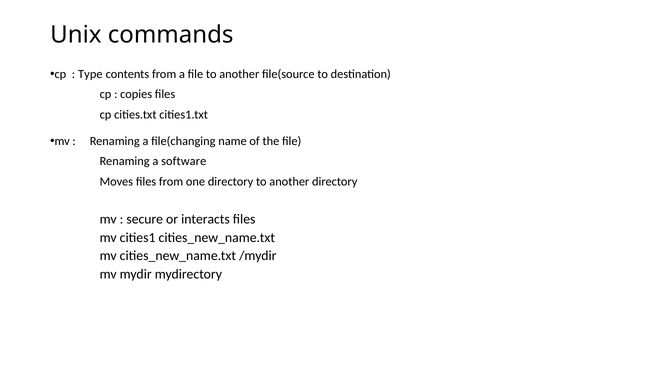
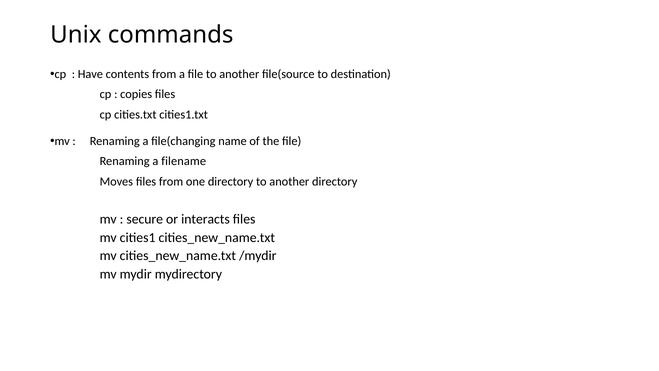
Type: Type -> Have (90, 74)
software: software -> filename (184, 161)
